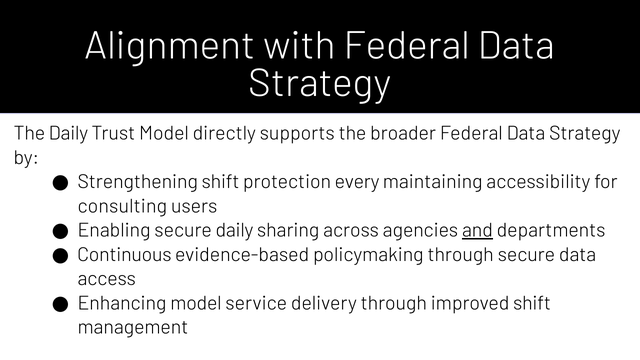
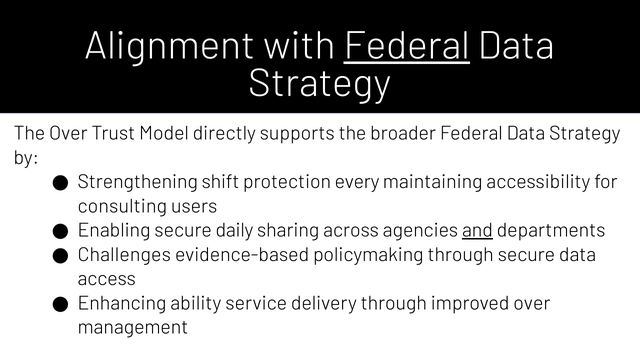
Federal underline: none -> present (407, 46)
The Daily: Daily -> Over (68, 133)
Continuous: Continuous -> Challenges (124, 255)
Enhancing model: model -> ability (196, 303)
improved shift: shift -> over (532, 303)
